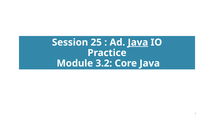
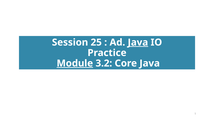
Module underline: none -> present (75, 63)
